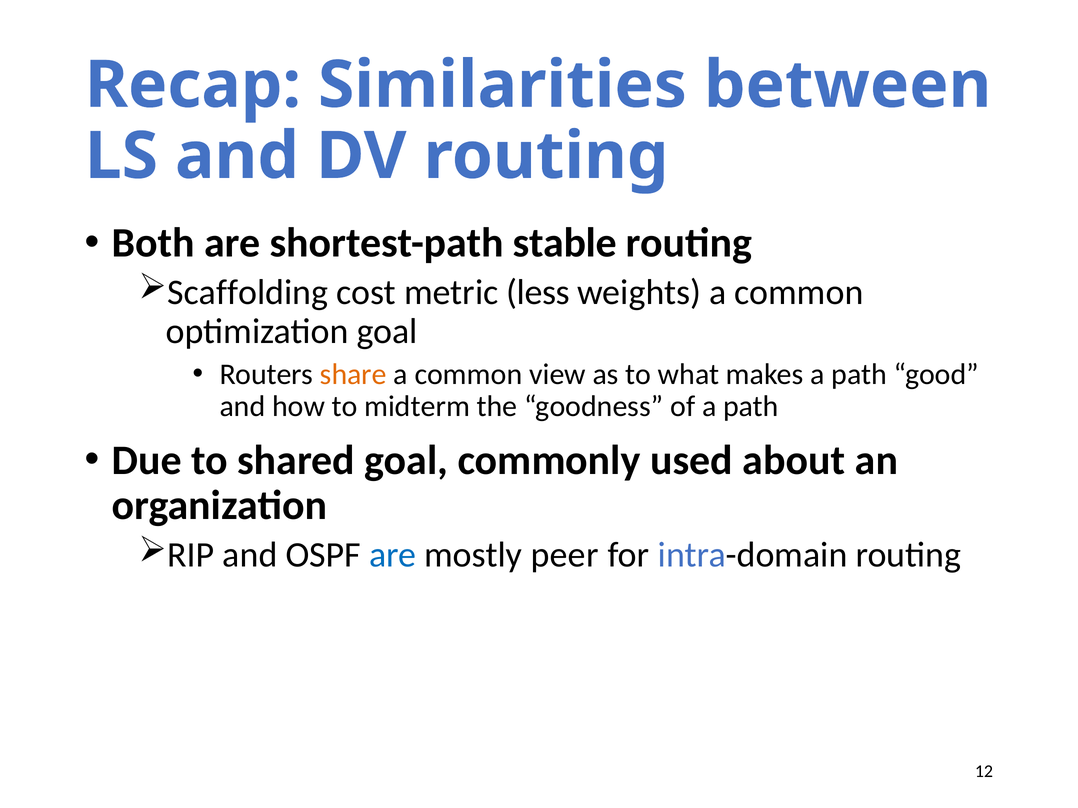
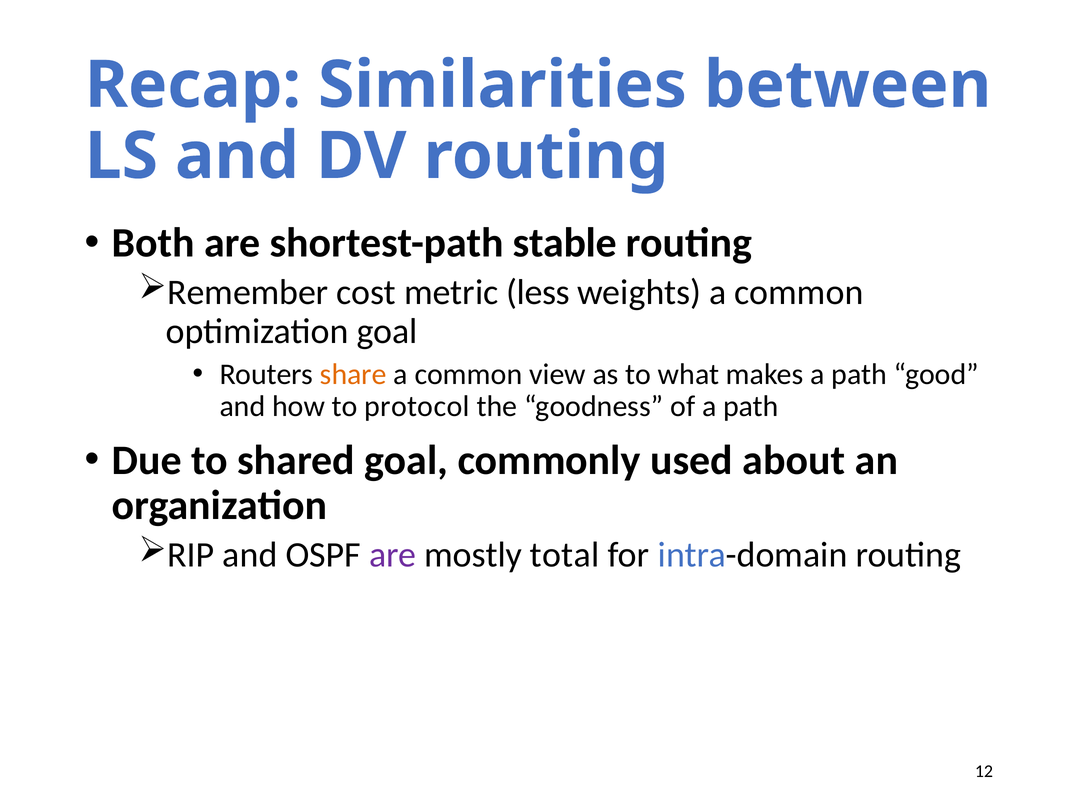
Scaffolding: Scaffolding -> Remember (248, 293)
midterm: midterm -> protocol (417, 407)
are colour: blue -> purple (393, 555)
peer: peer -> total (565, 555)
